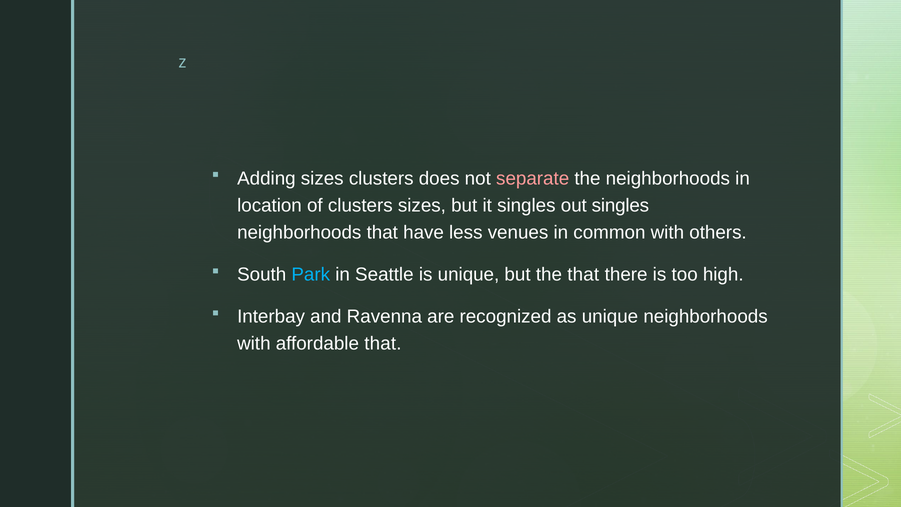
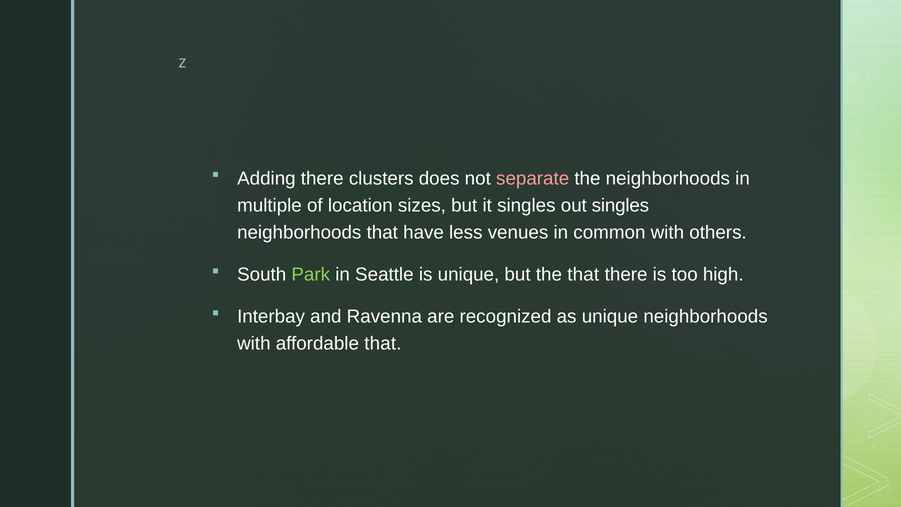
Adding sizes: sizes -> there (322, 178)
location: location -> multiple (269, 205)
of clusters: clusters -> location (360, 205)
Park colour: light blue -> light green (311, 274)
